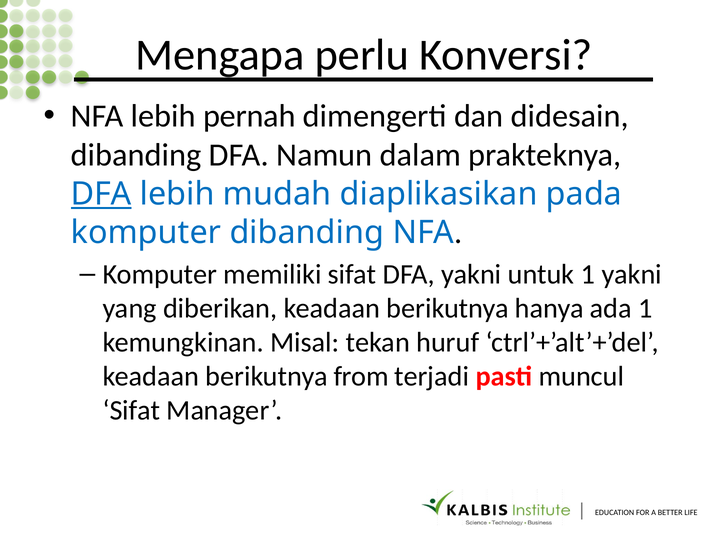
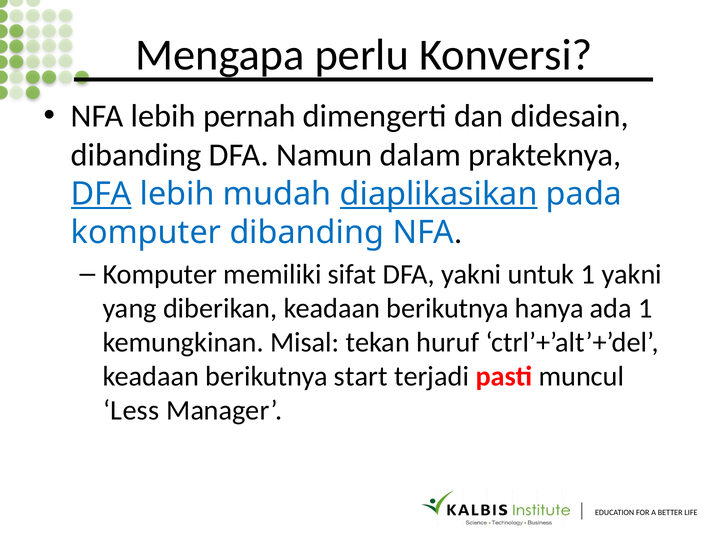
diaplikasikan underline: none -> present (439, 194)
from: from -> start (361, 377)
Sifat: Sifat -> Less (131, 411)
